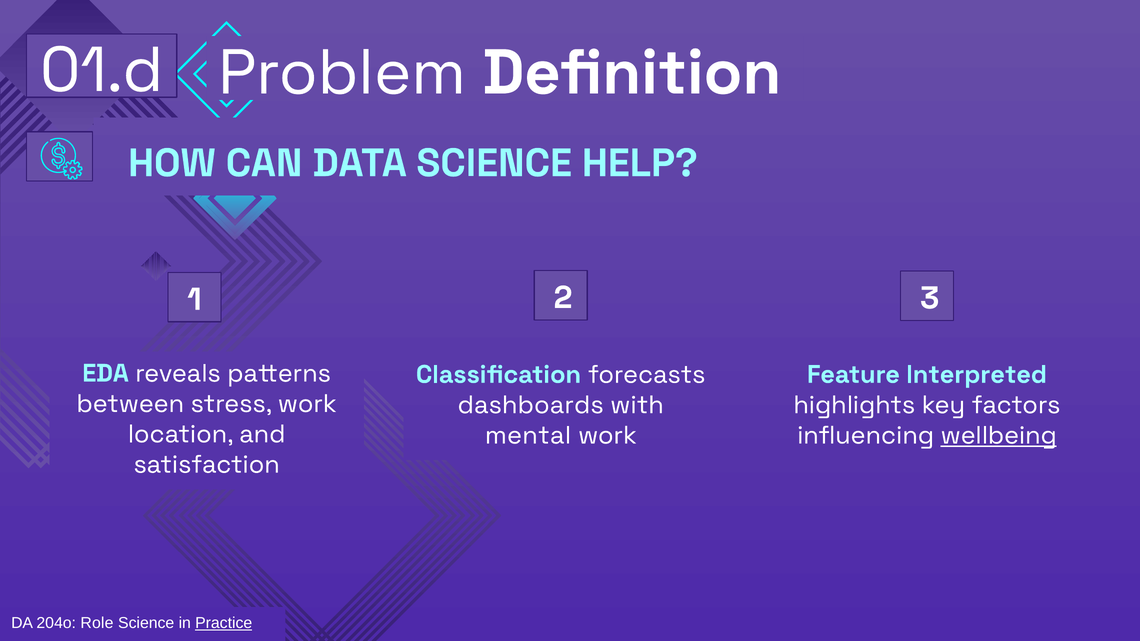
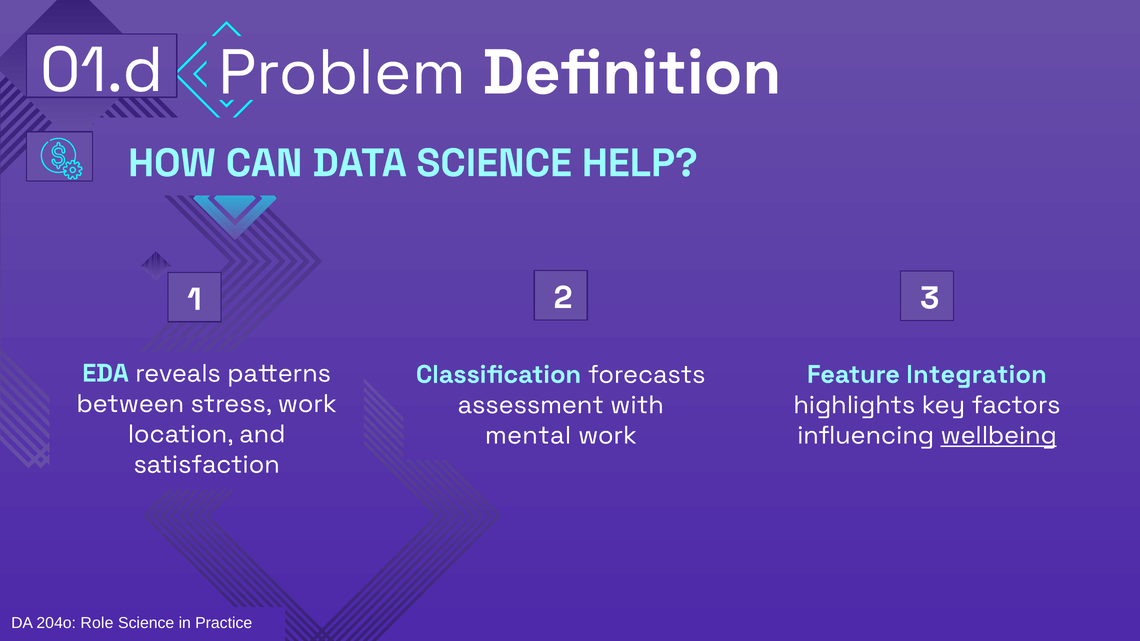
Interpreted: Interpreted -> Integration (976, 375)
dashboards: dashboards -> assessment (531, 405)
Practice underline: present -> none (224, 624)
